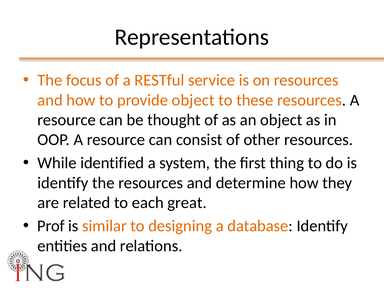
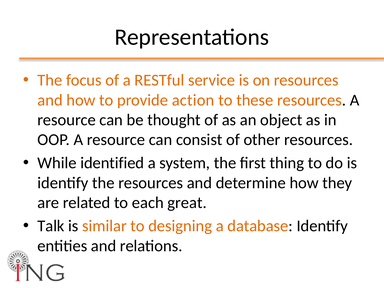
provide object: object -> action (193, 100)
Prof: Prof -> Talk (51, 226)
